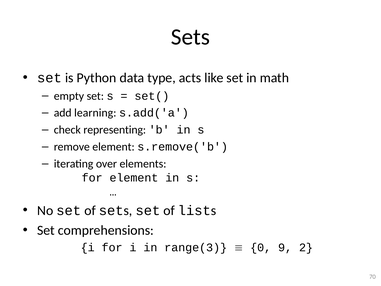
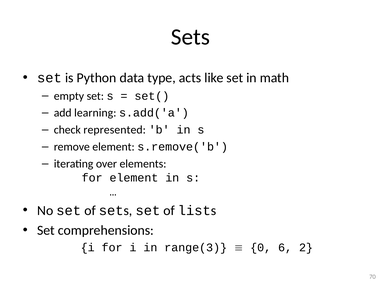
representing: representing -> represented (115, 130)
9: 9 -> 6 (285, 247)
